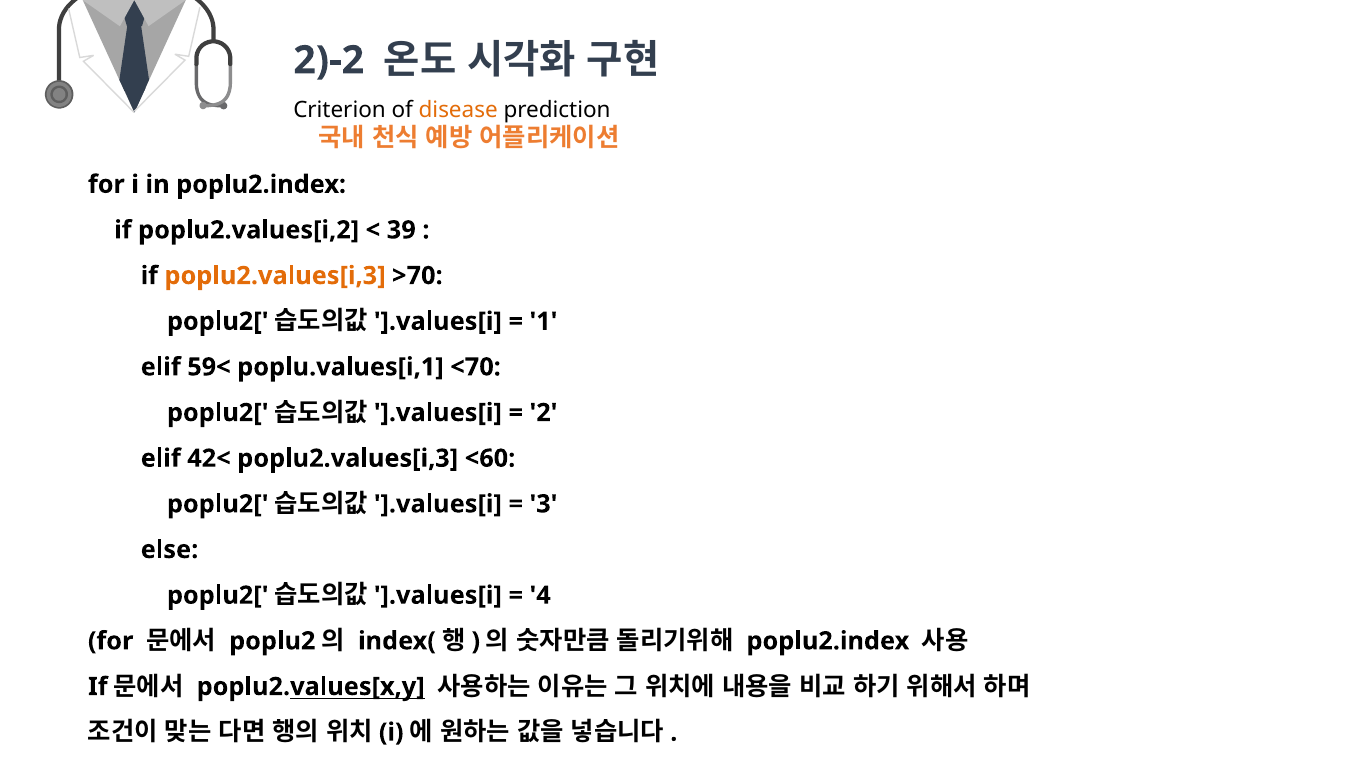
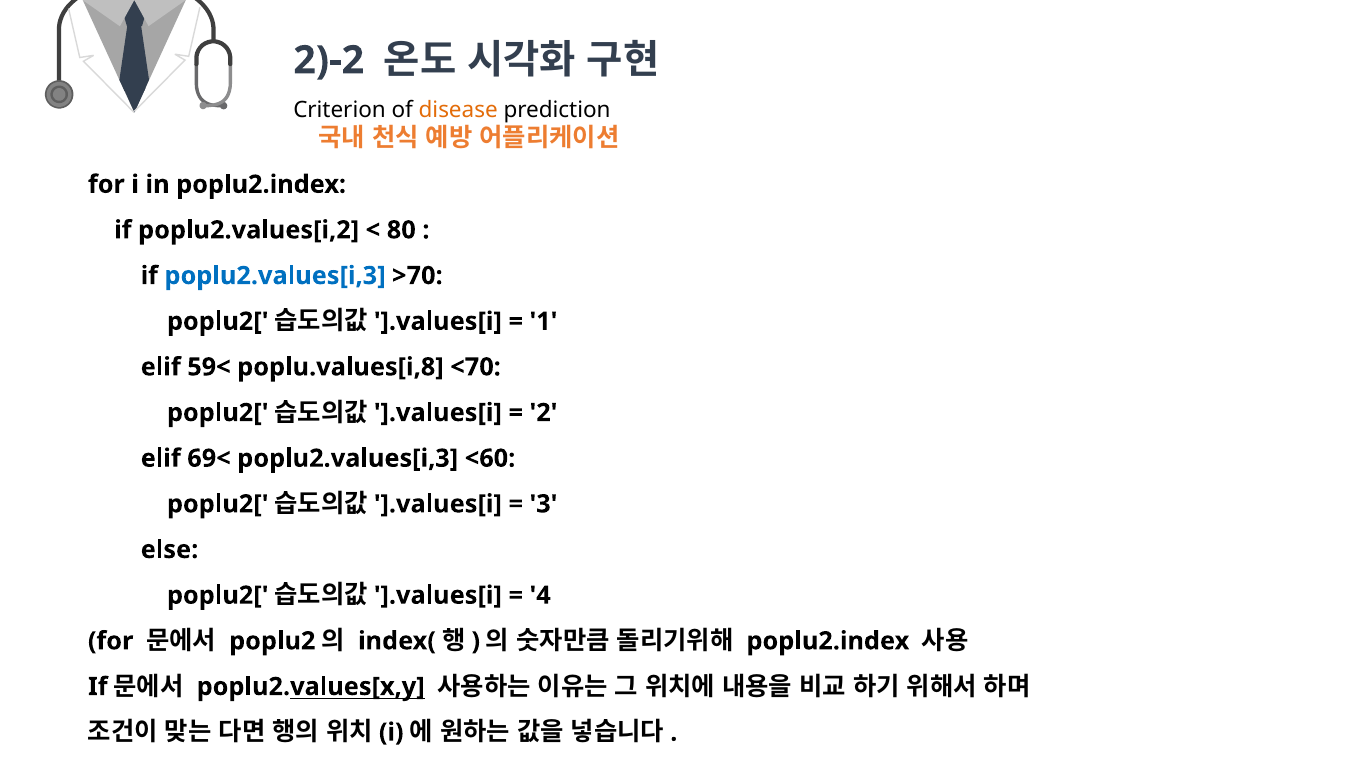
39: 39 -> 80 (401, 230)
poplu2.values[i,3 colour: orange -> blue (275, 276)
poplu.values[i,1: poplu.values[i,1 -> poplu.values[i,8 (340, 367)
42<: 42< -> 69< (209, 458)
